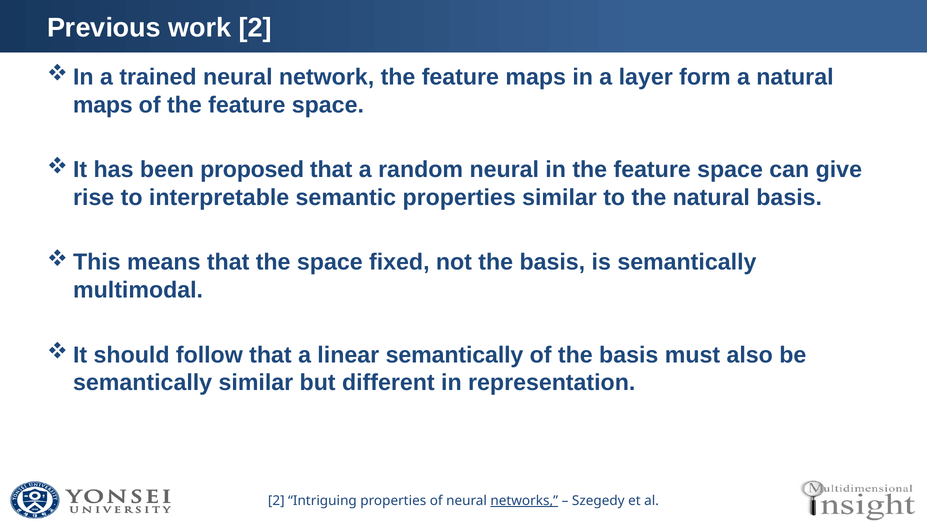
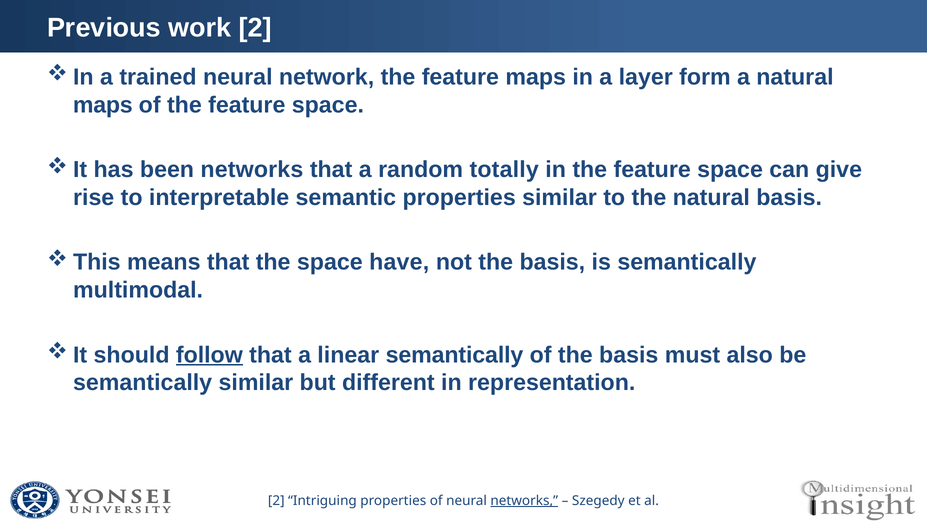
been proposed: proposed -> networks (252, 170)
random neural: neural -> totally (504, 170)
fixed: fixed -> have (399, 263)
follow underline: none -> present (209, 355)
